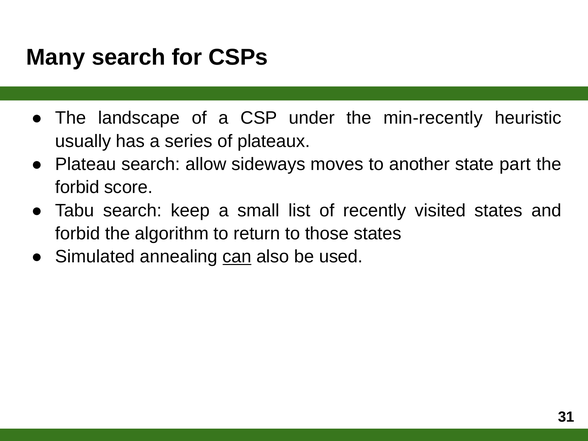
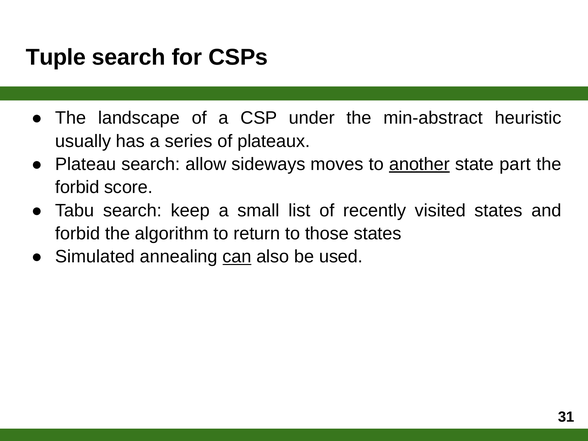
Many: Many -> Tuple (56, 57)
min-recently: min-recently -> min-abstract (433, 118)
another underline: none -> present (419, 164)
